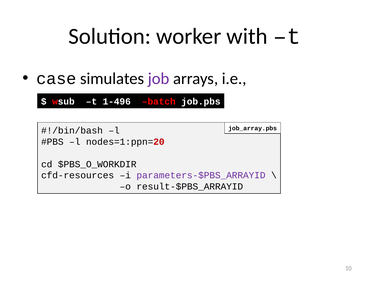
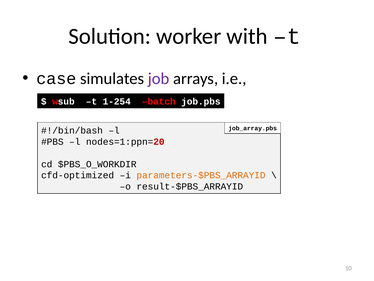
1-496: 1-496 -> 1-254 (117, 101)
cfd-resources: cfd-resources -> cfd-optimized (78, 175)
parameters-$PBS_ARRAYID colour: purple -> orange (201, 175)
